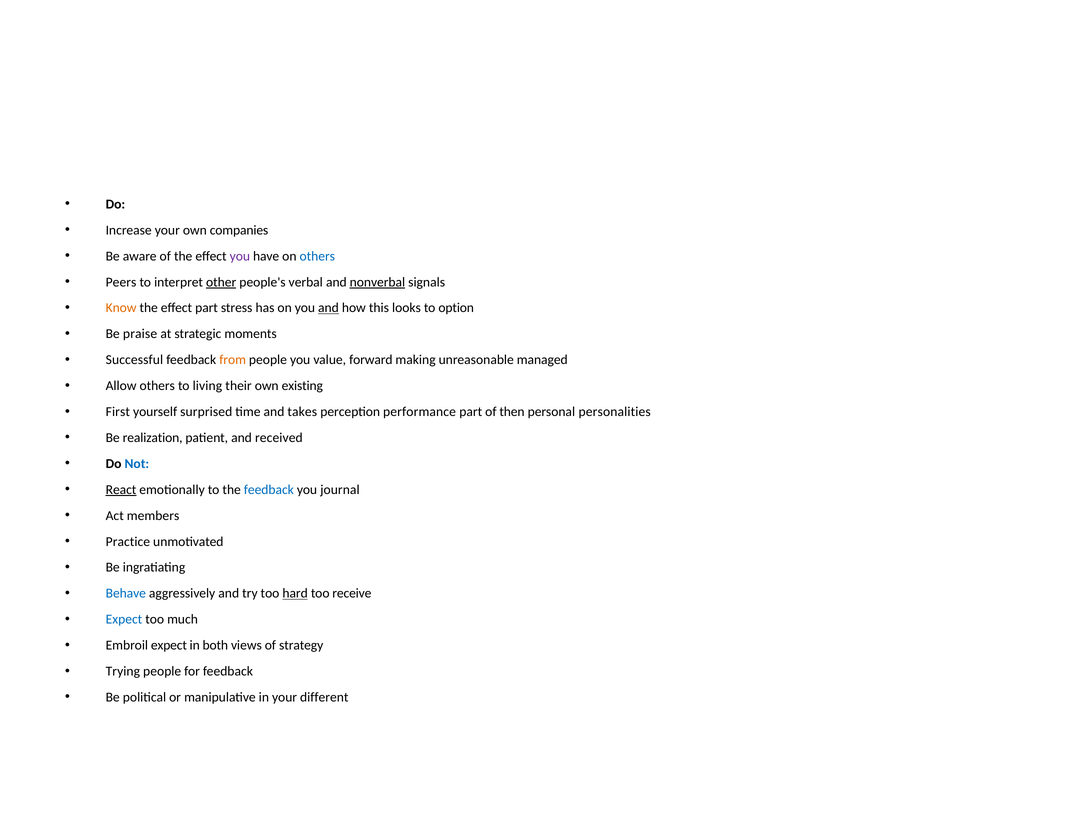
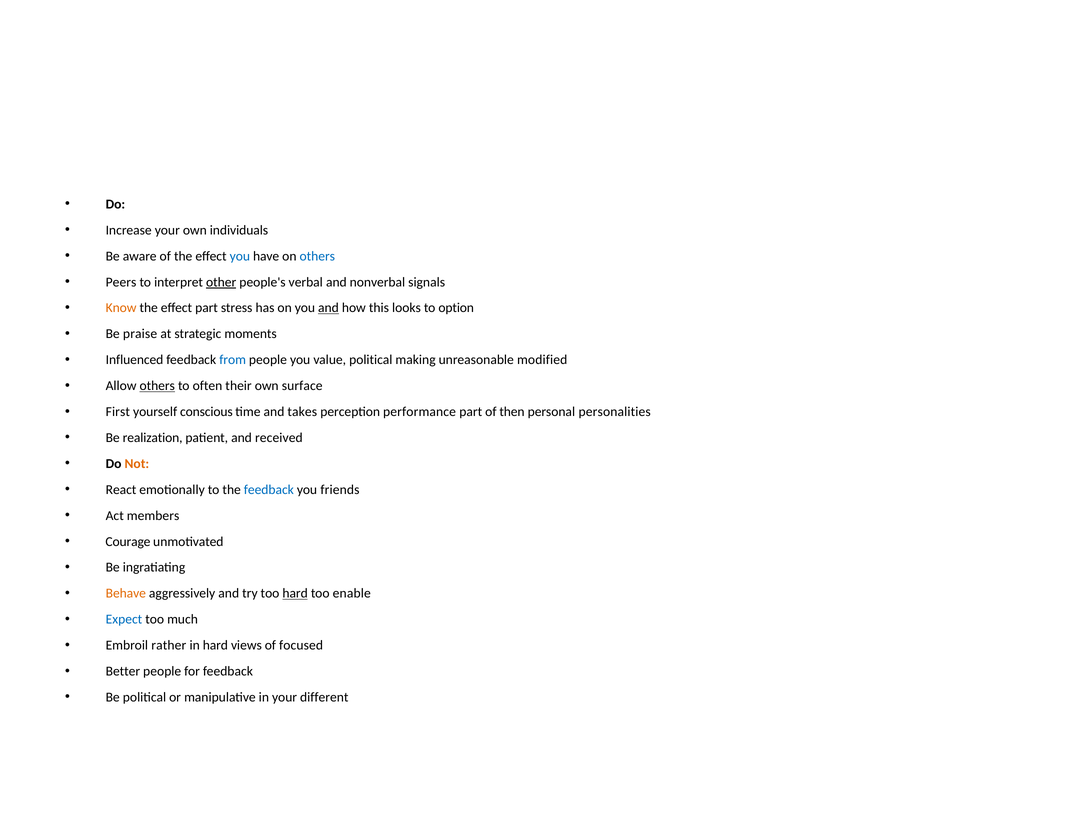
companies: companies -> individuals (239, 230)
you colour: purple -> blue (240, 256)
nonverbal underline: present -> none (377, 282)
Successful: Successful -> Influenced (135, 360)
from colour: orange -> blue (233, 360)
value forward: forward -> political (371, 360)
managed: managed -> modified (542, 360)
others underline: none -> present (157, 386)
living: living -> often (207, 386)
existing: existing -> surface (302, 386)
surprised: surprised -> conscious (206, 412)
Not colour: blue -> orange (137, 464)
React underline: present -> none (121, 490)
journal: journal -> friends (340, 490)
Practice: Practice -> Courage (128, 542)
Behave colour: blue -> orange (126, 593)
receive: receive -> enable (352, 593)
Embroil expect: expect -> rather (169, 645)
in both: both -> hard (215, 645)
strategy: strategy -> focused (301, 645)
Trying: Trying -> Better (123, 671)
